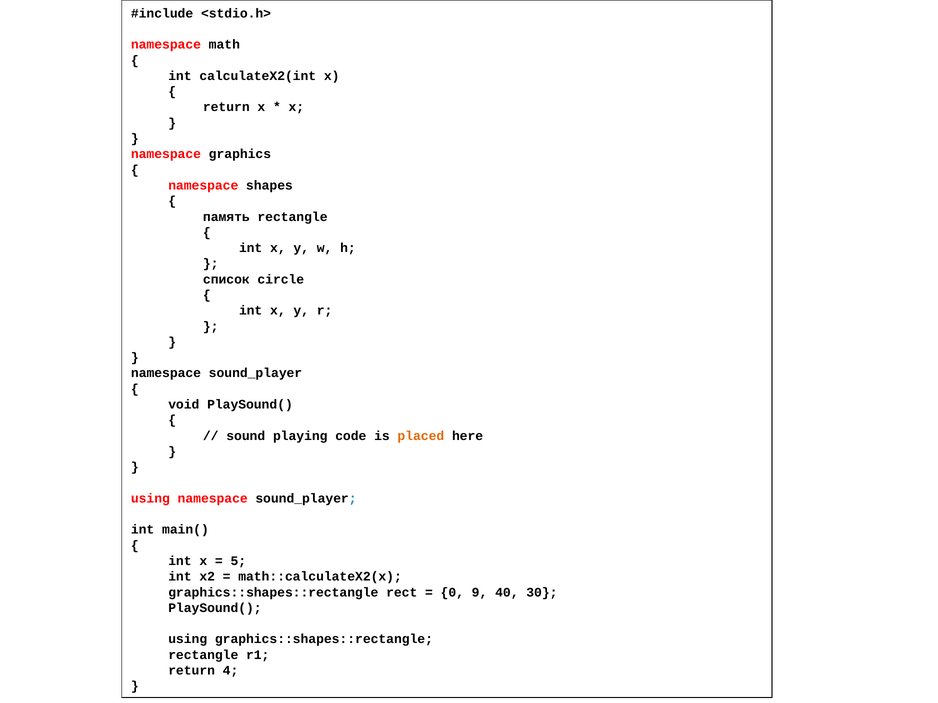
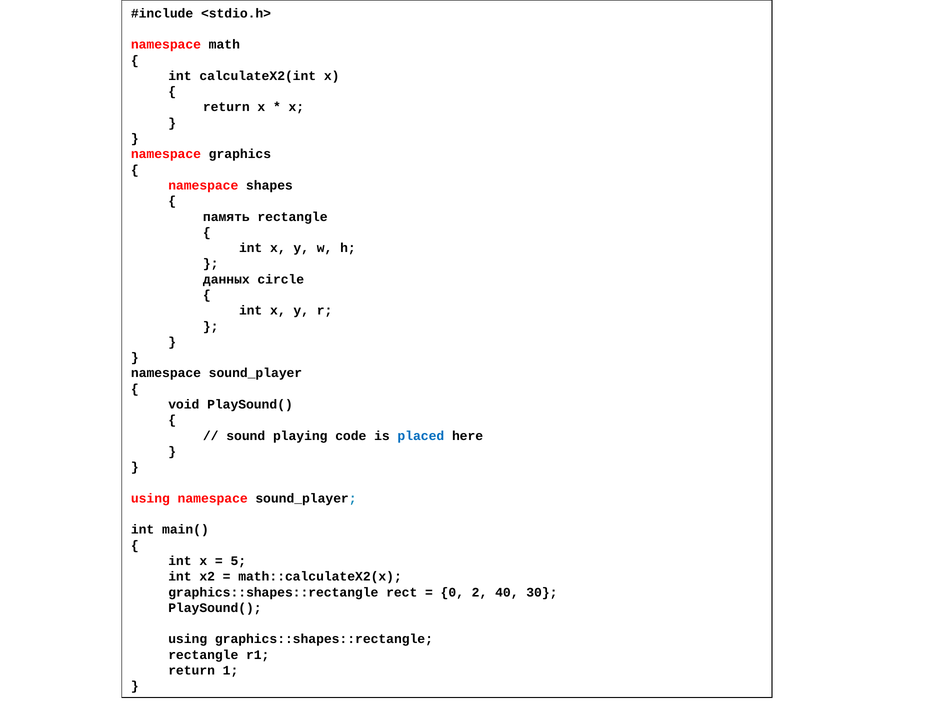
список: список -> данных (226, 279)
placed colour: orange -> blue (421, 436)
9: 9 -> 2 (480, 593)
4: 4 -> 1 (231, 671)
